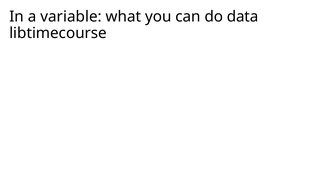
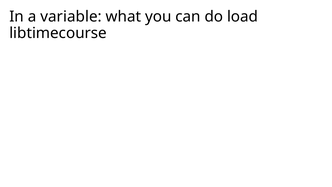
data: data -> load (243, 17)
